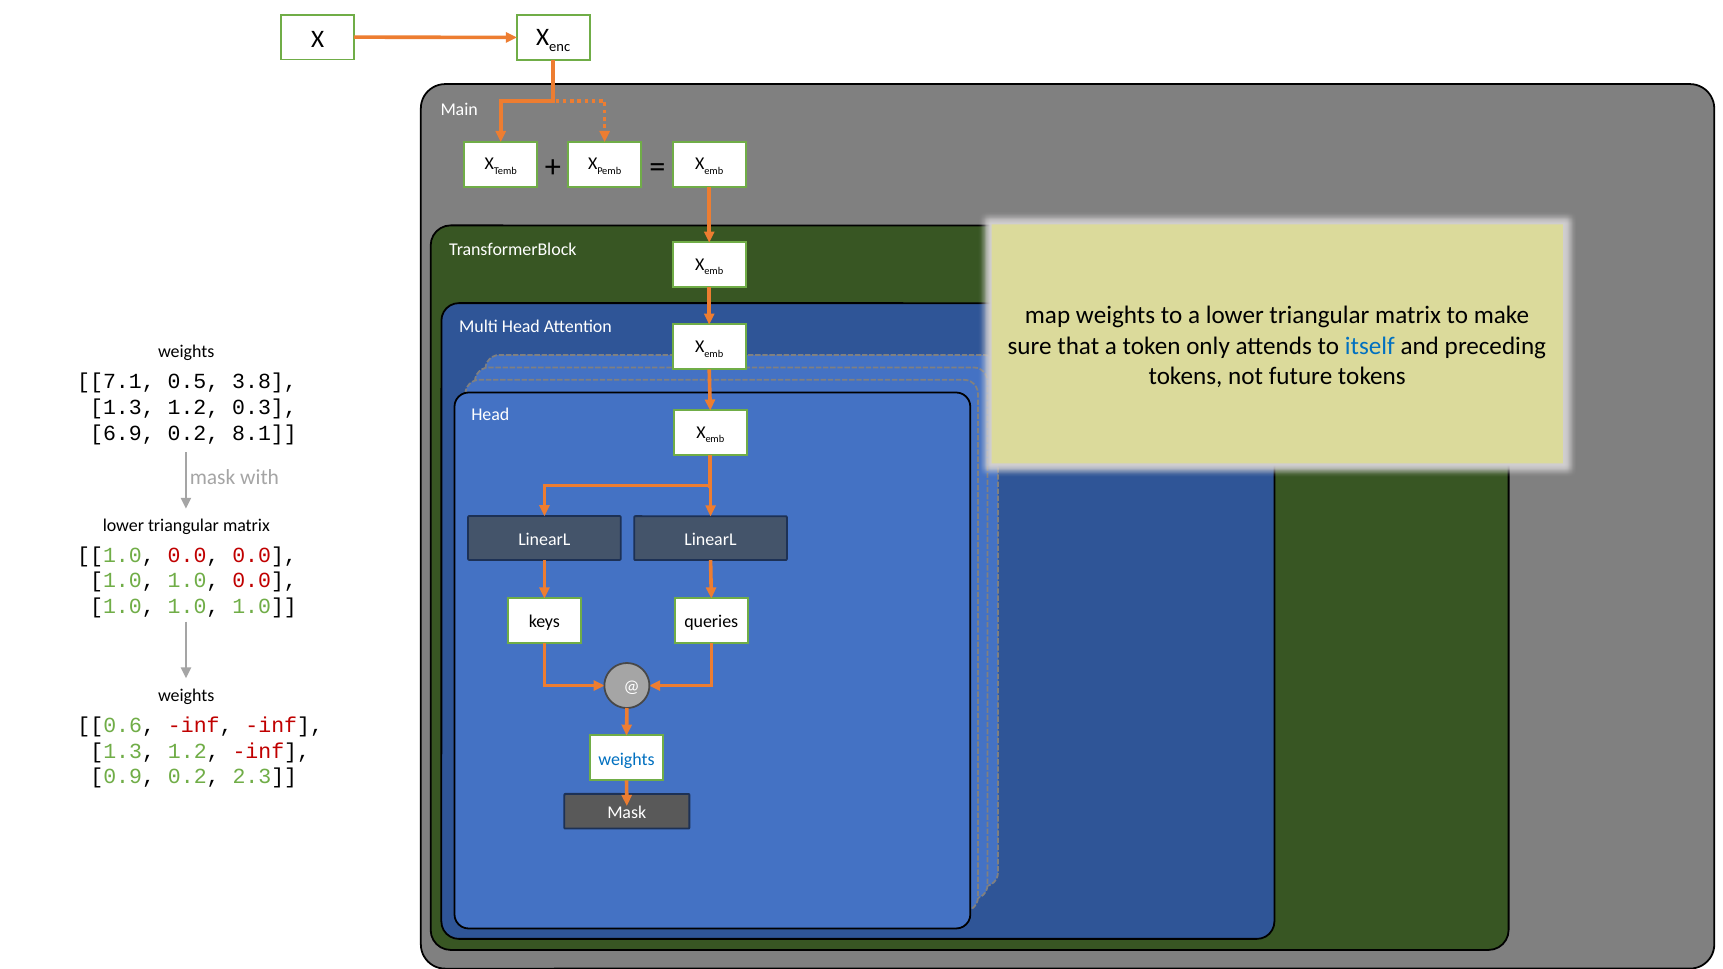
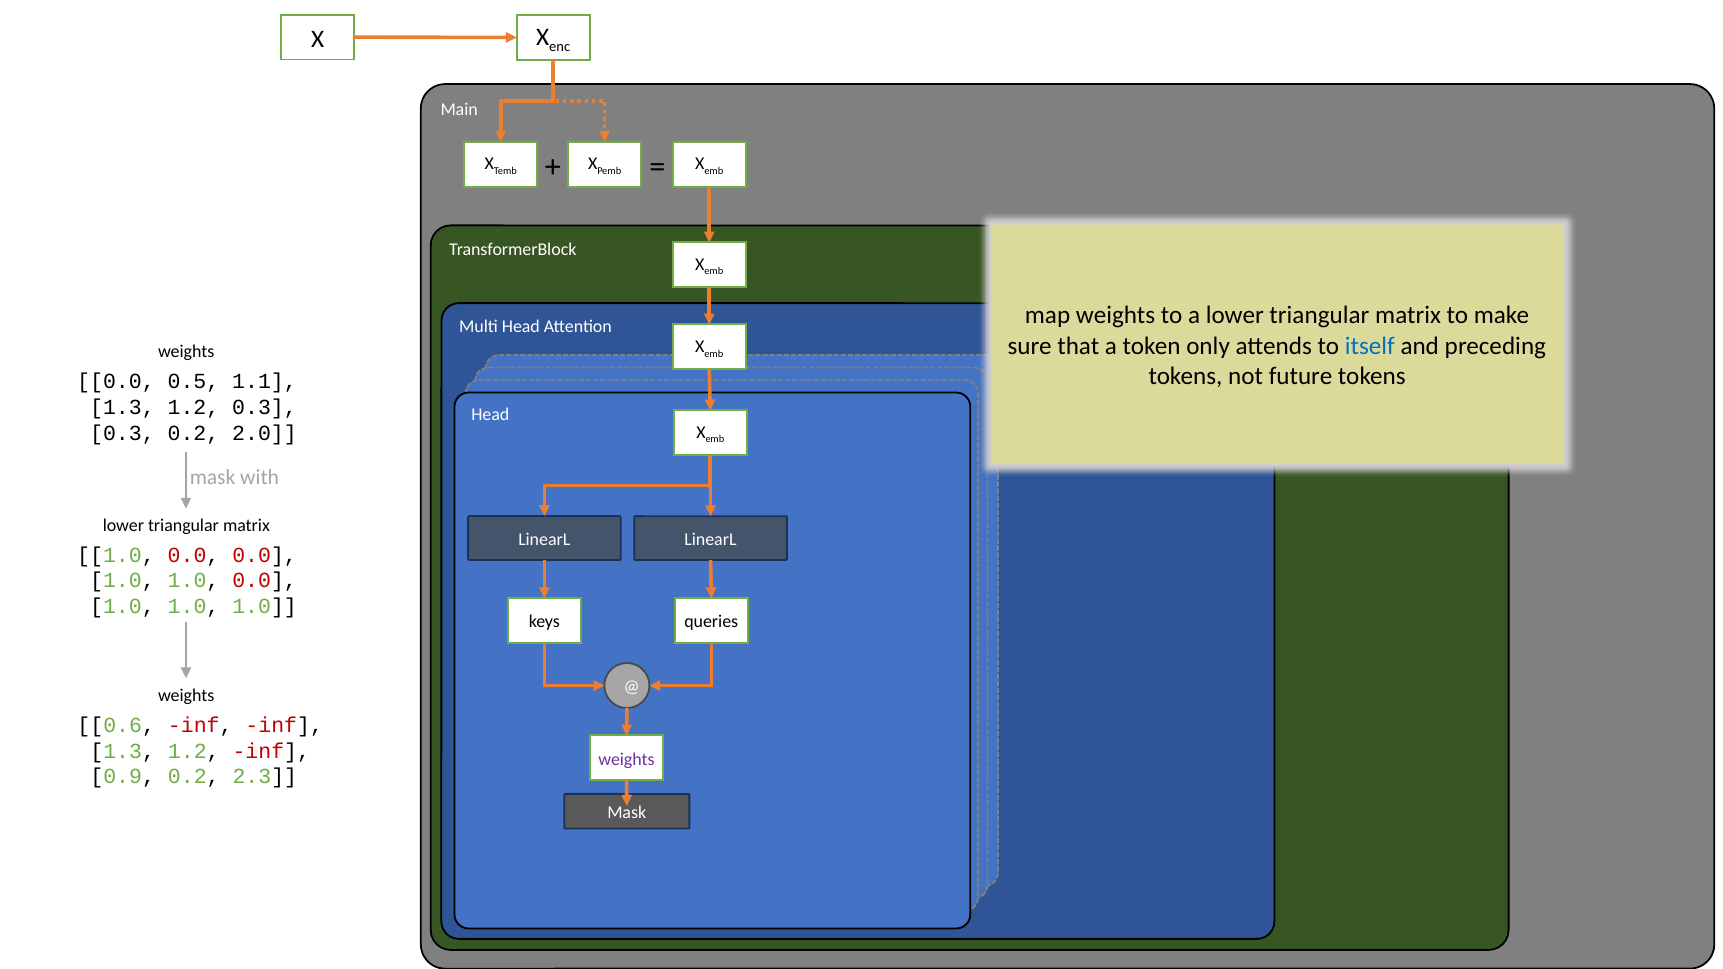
7.1: 7.1 -> 0.0 (116, 382)
3.8: 3.8 -> 1.1 (264, 382)
6.9: 6.9 -> 0.3 (122, 433)
8.1: 8.1 -> 2.0 (264, 433)
weights colour: blue -> purple (626, 759)
